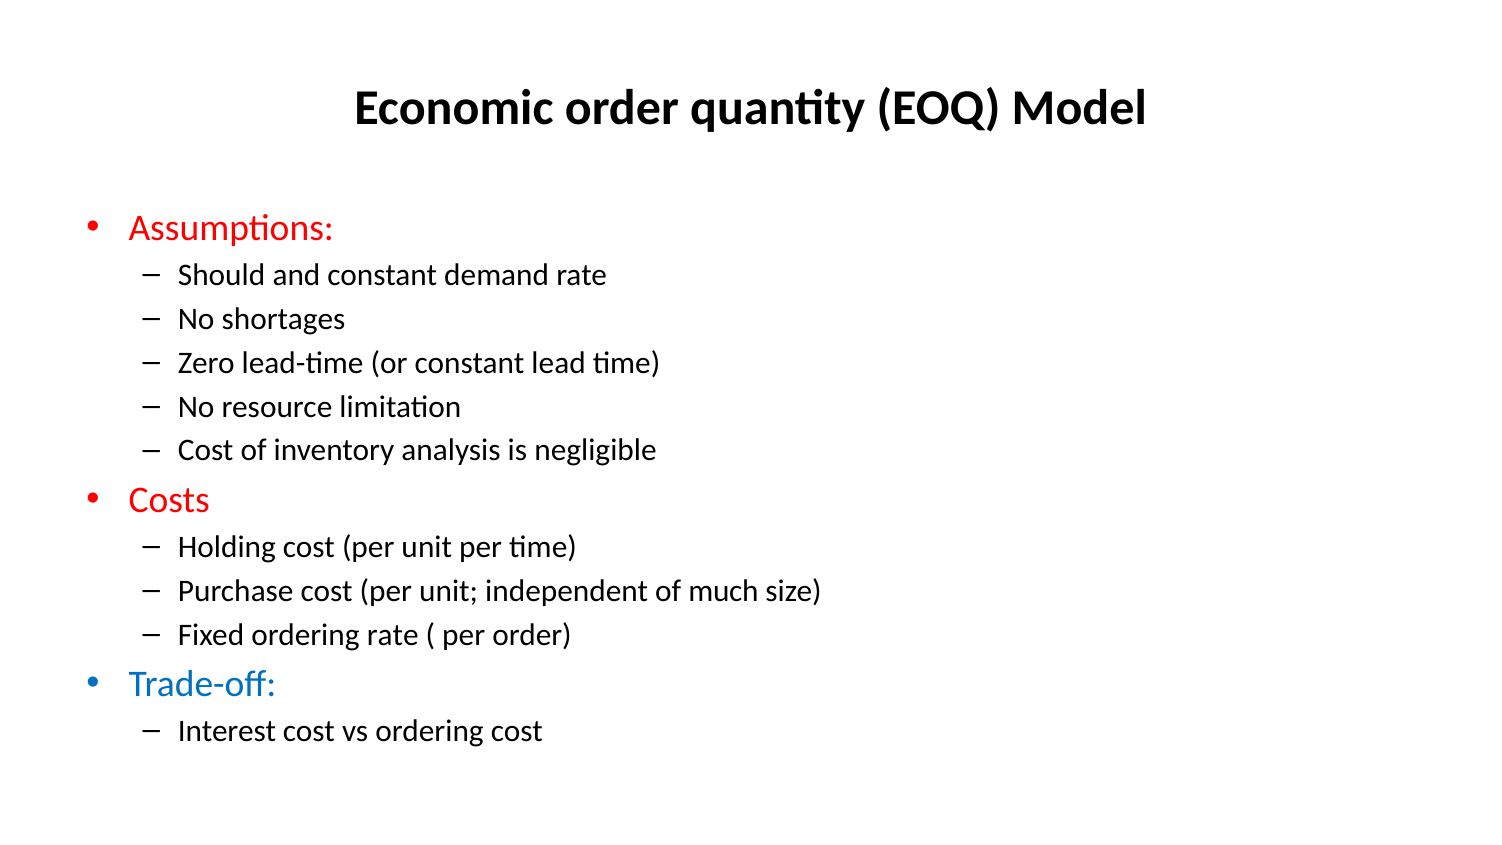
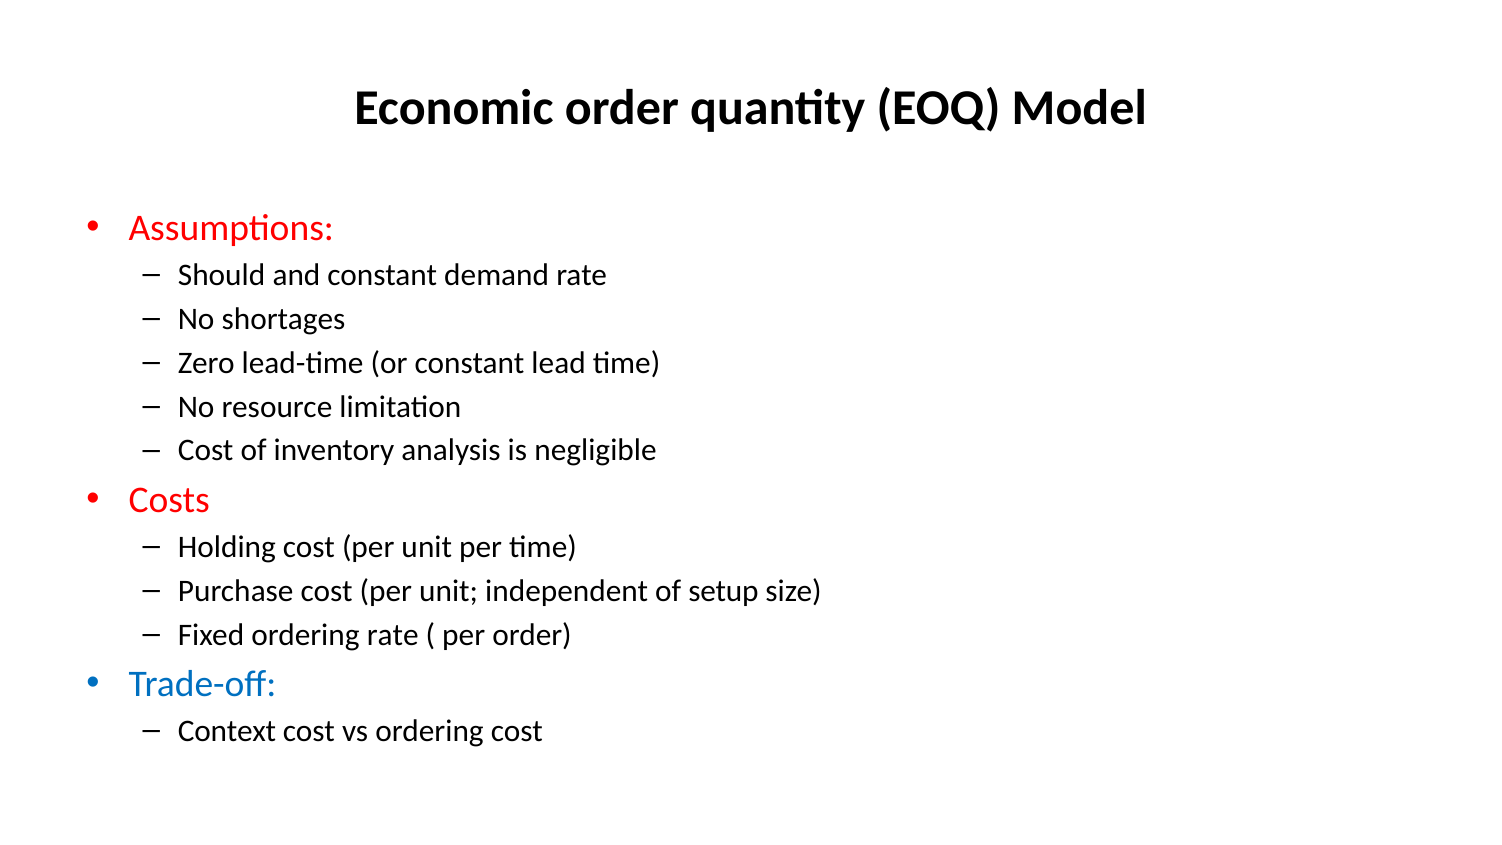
much: much -> setup (723, 591)
Interest: Interest -> Context (227, 731)
